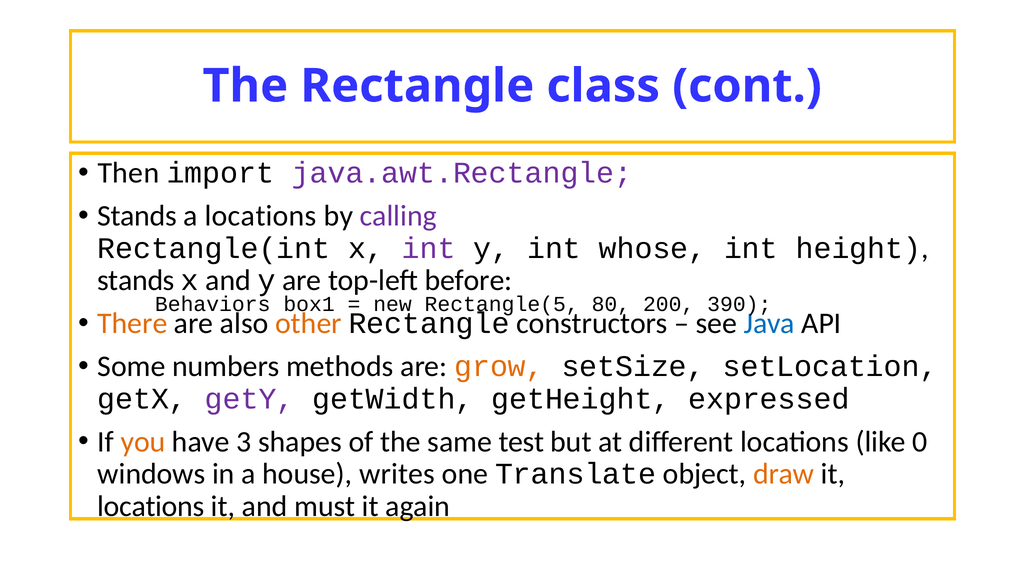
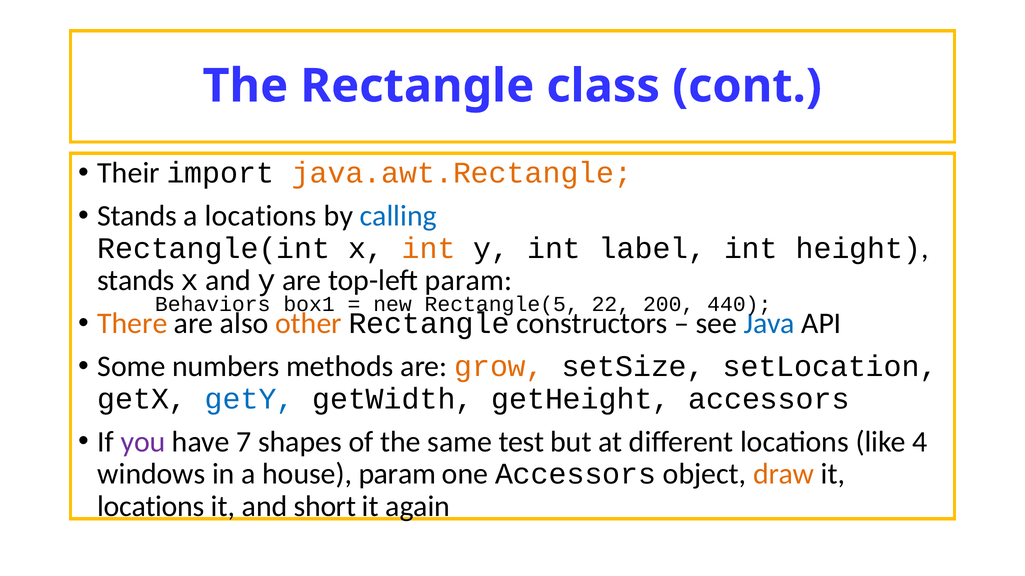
Then: Then -> Their (129, 173)
java.awt.Rectangle colour: purple -> orange (462, 173)
calling colour: purple -> blue (398, 216)
int colour: purple -> orange (429, 249)
whose: whose -> label (653, 249)
top-left before: before -> param (468, 281)
80: 80 -> 22 (611, 304)
390: 390 -> 440 (739, 304)
getY colour: purple -> blue (250, 399)
getHeight expressed: expressed -> accessors (769, 399)
you colour: orange -> purple (143, 442)
3: 3 -> 7 (244, 442)
0: 0 -> 4 (920, 442)
house writes: writes -> param (397, 474)
one Translate: Translate -> Accessors (576, 474)
must: must -> short (325, 507)
